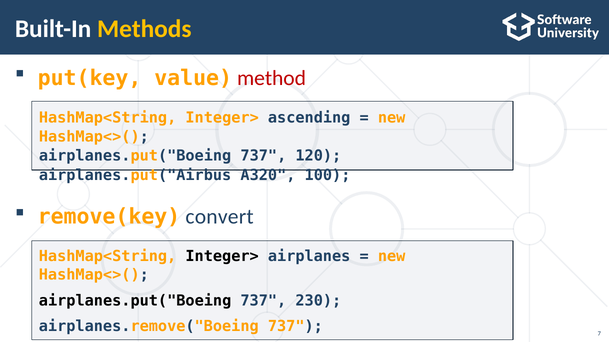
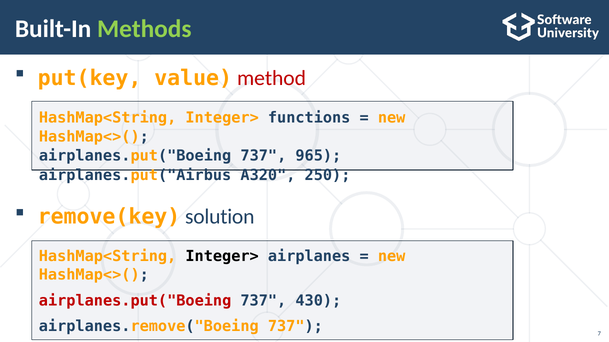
Methods colour: yellow -> light green (144, 29)
ascending: ascending -> functions (309, 118)
120: 120 -> 965 (318, 156)
100: 100 -> 250 (328, 175)
convert: convert -> solution (220, 217)
airplanes.put("Boeing colour: black -> red (135, 301)
230: 230 -> 430 (318, 301)
